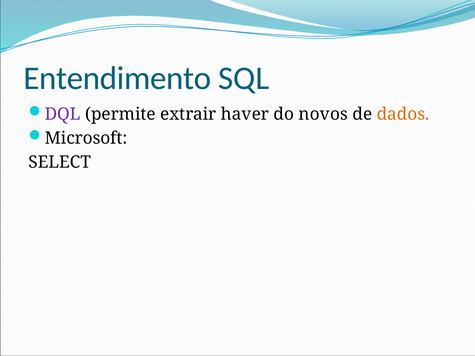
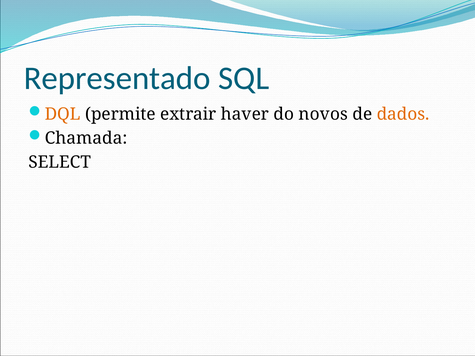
Entendimento: Entendimento -> Representado (117, 78)
DQL colour: purple -> orange (63, 114)
Microsoft: Microsoft -> Chamada (86, 138)
